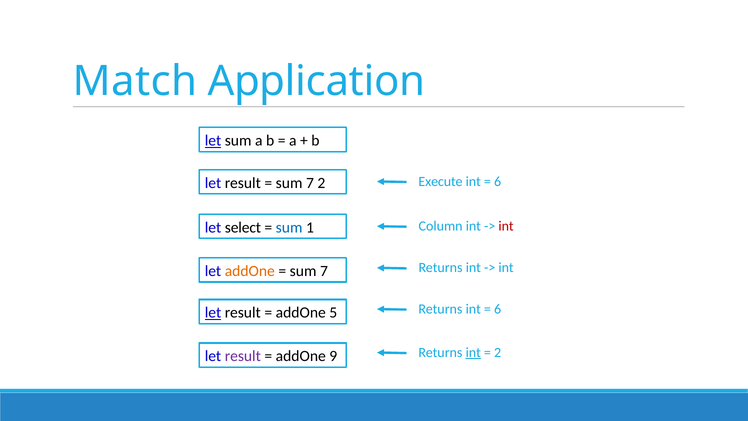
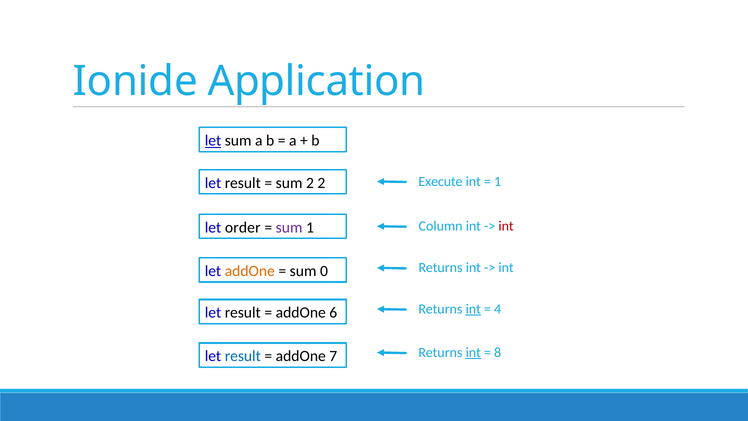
Match: Match -> Ionide (135, 81)
7: 7 -> 2 (310, 183)
6: 6 -> 1 (498, 181)
select: select -> order (243, 227)
sum colour: blue -> purple (289, 227)
7: 7 -> 0 (324, 271)
let underline: present -> none (213, 313)
5: 5 -> 6 (333, 313)
int underline: none -> present (473, 309)
6: 6 -> 4 (498, 309)
result colour: purple -> blue (243, 356)
9: 9 -> 7 (333, 356)
2: 2 -> 8 (498, 352)
